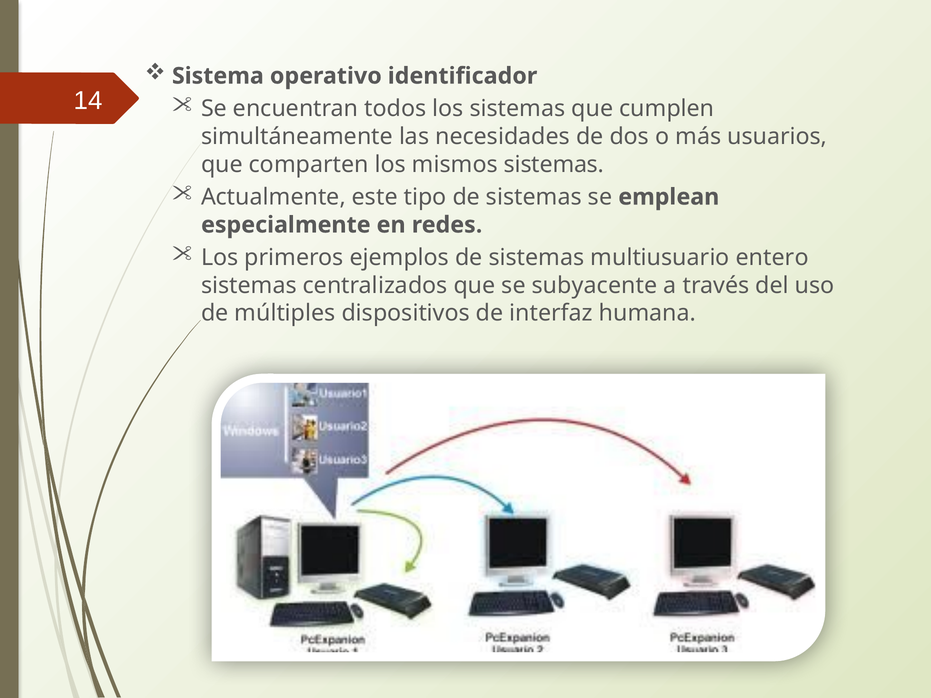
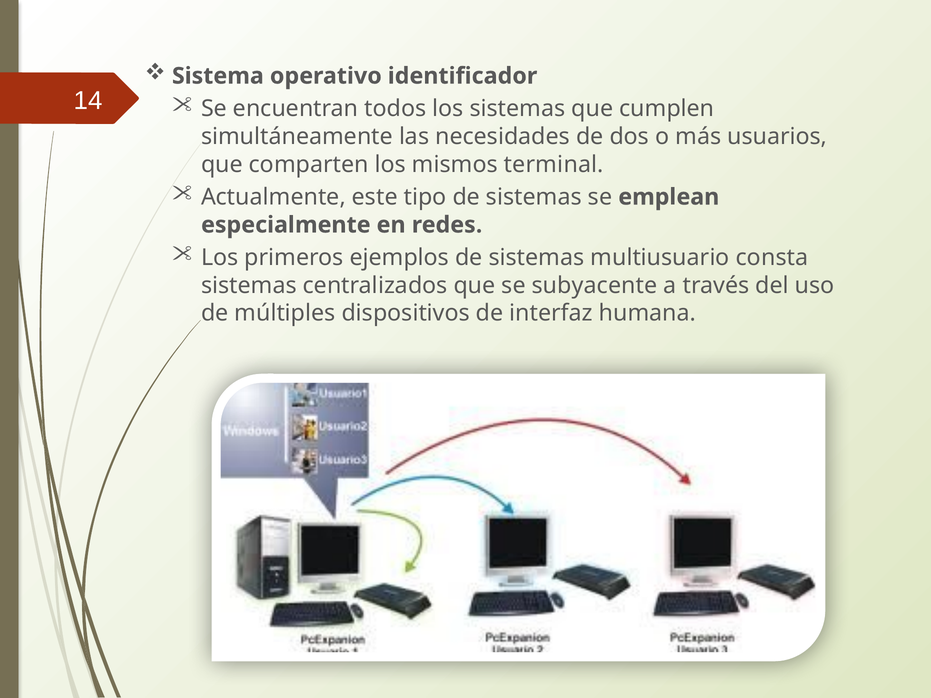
mismos sistemas: sistemas -> terminal (554, 164)
entero: entero -> consta (772, 258)
